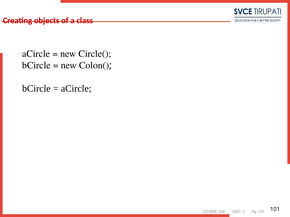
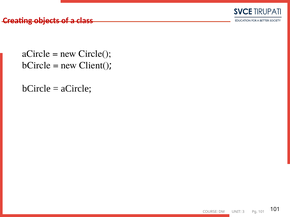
Colon(: Colon( -> Client( (94, 65)
